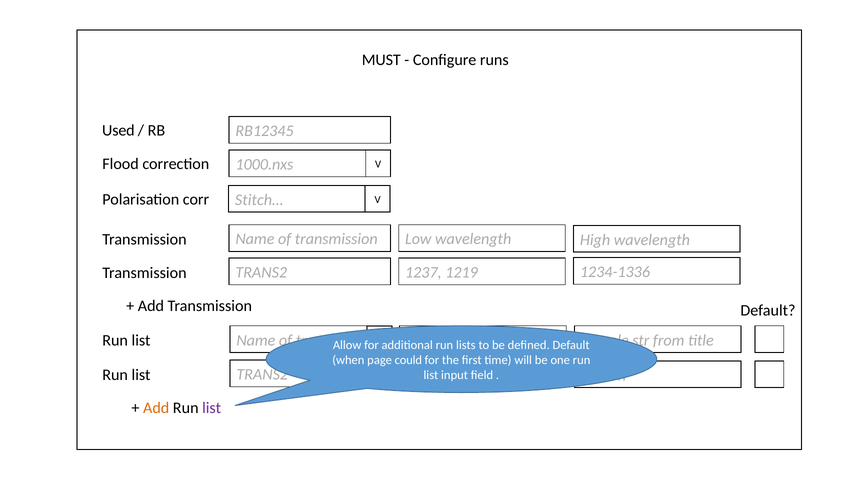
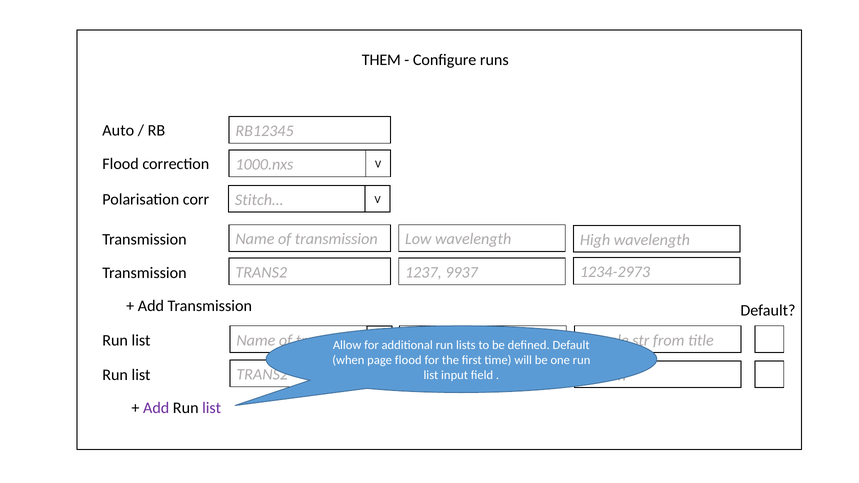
MUST: MUST -> THEM (381, 60)
Used: Used -> Auto (118, 131)
1234-1336: 1234-1336 -> 1234-2973 (615, 272)
1219: 1219 -> 9937 (462, 273)
page could: could -> flood (408, 360)
Add colour: orange -> purple (156, 408)
